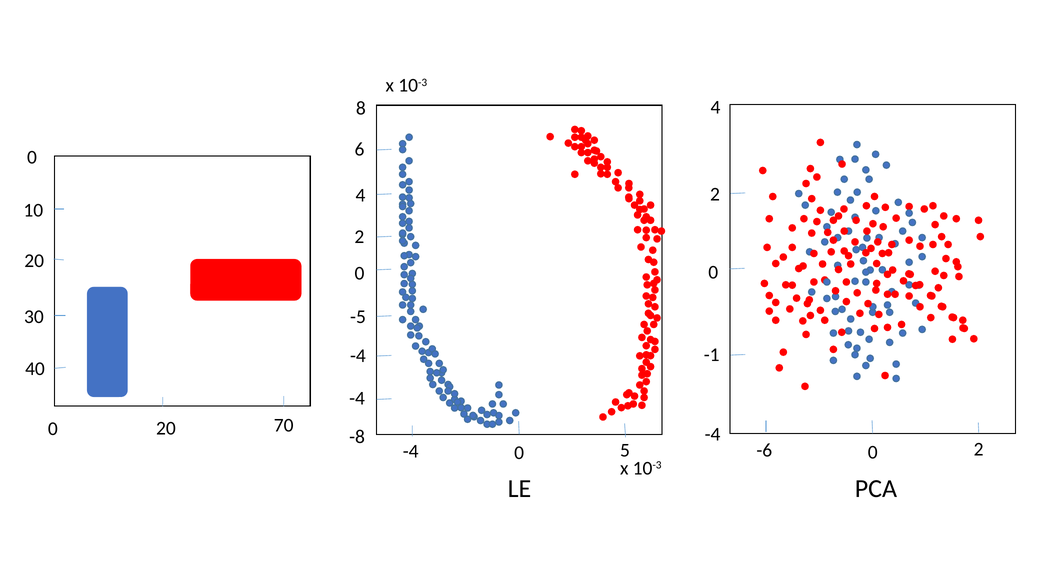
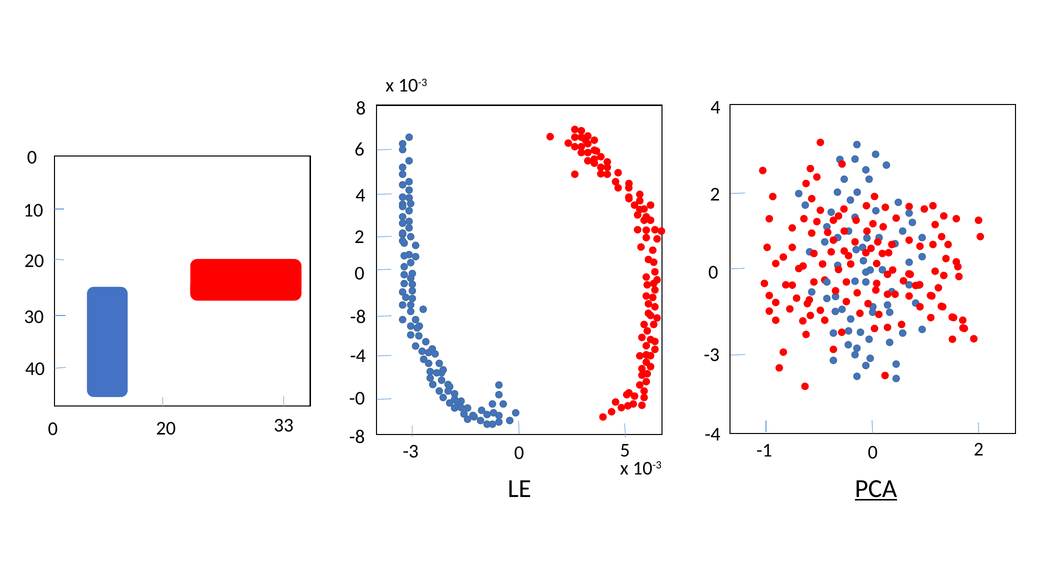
-5: -5 -> -8 (358, 317)
-1: -1 -> -3 (712, 355)
-4: -4 -> -0 (357, 399)
70: 70 -> 33 (284, 426)
-6: -6 -> -1 (764, 451)
-4: -4 -> -3 (411, 452)
PCA underline: none -> present (876, 489)
